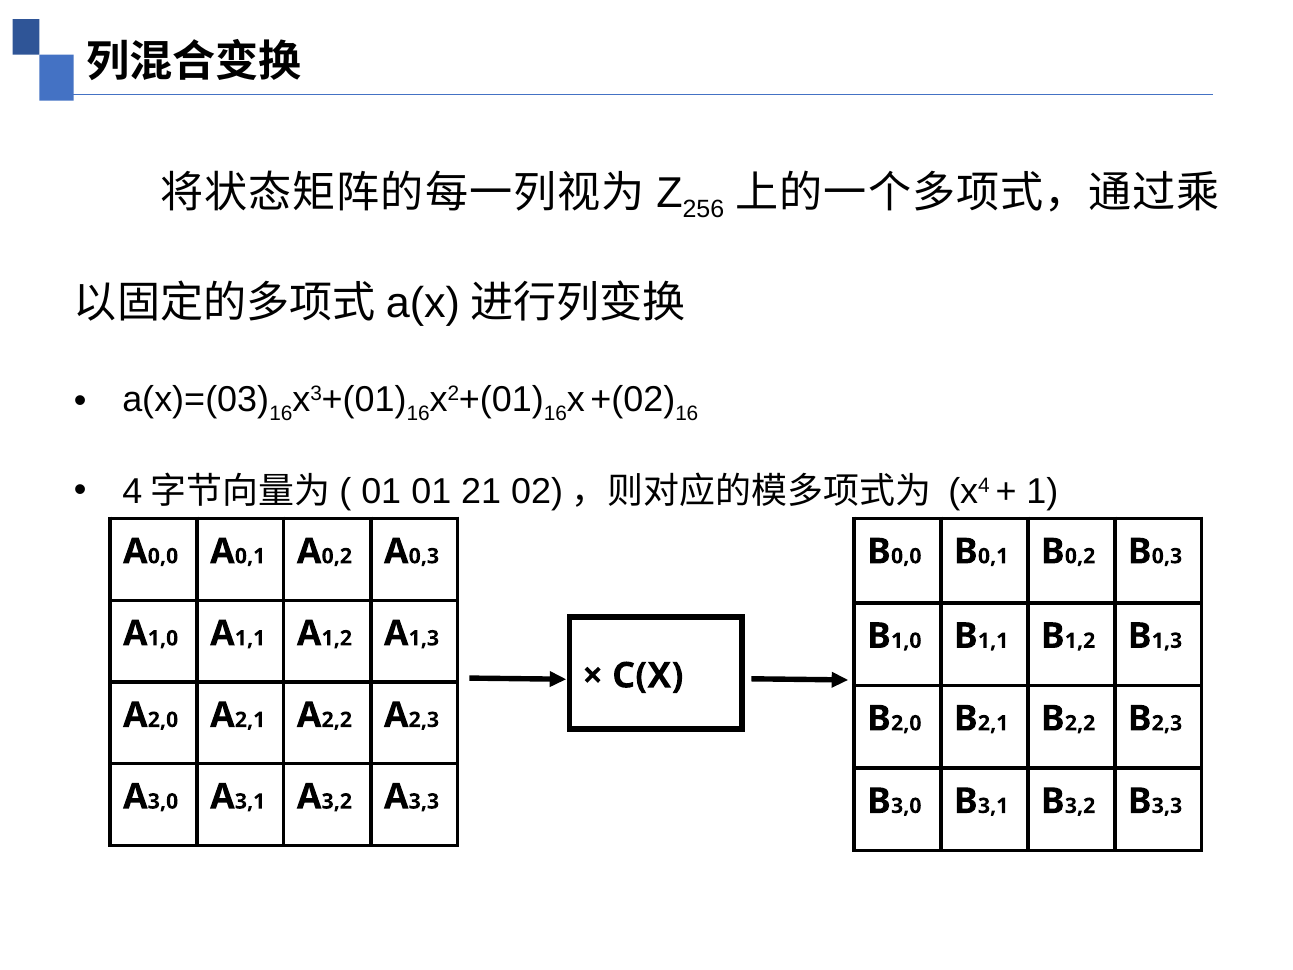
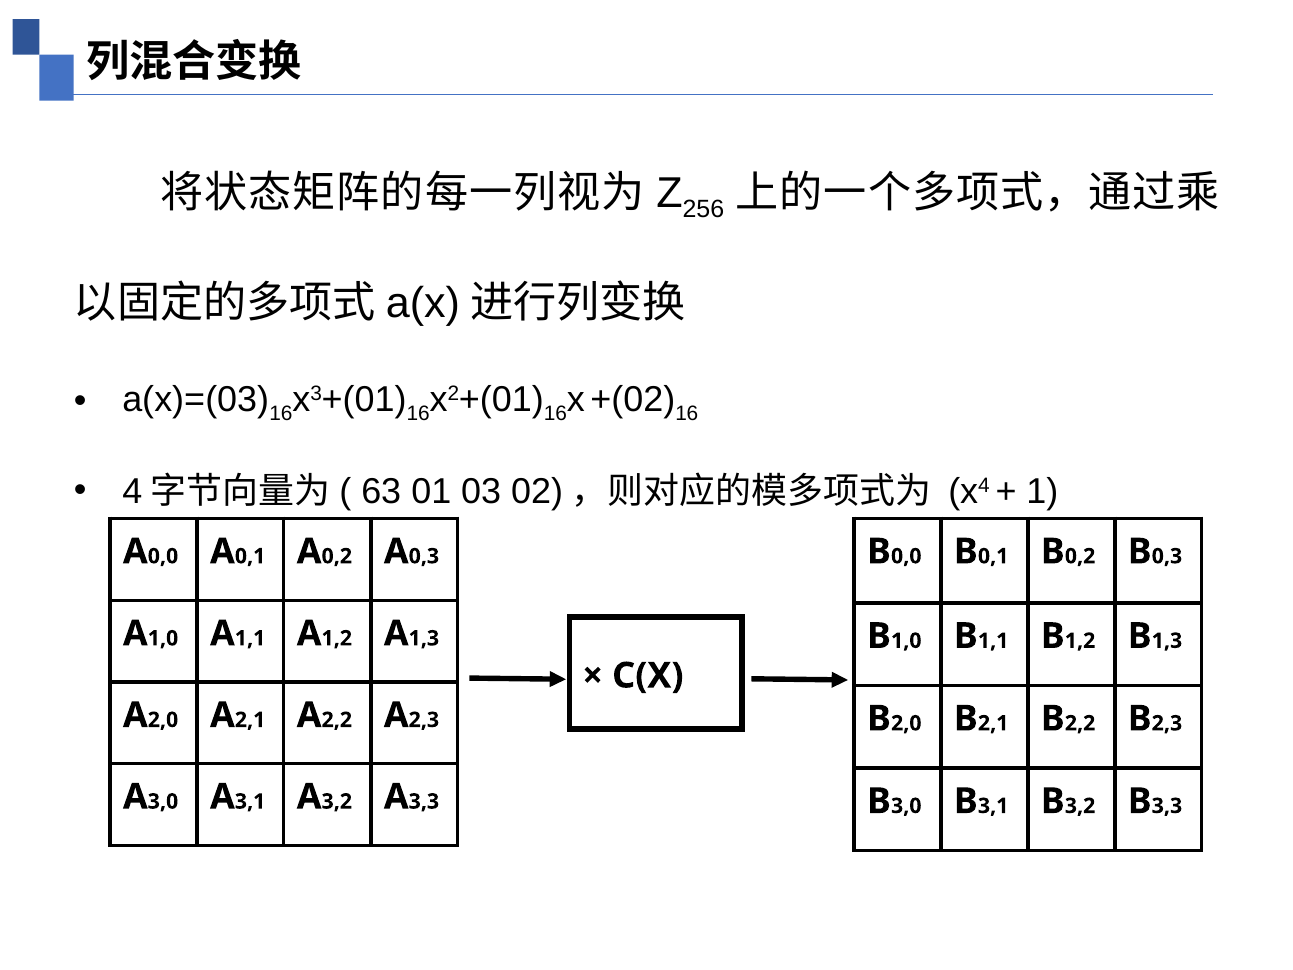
01: 01 -> 63 (381, 491)
21: 21 -> 03 (481, 491)
